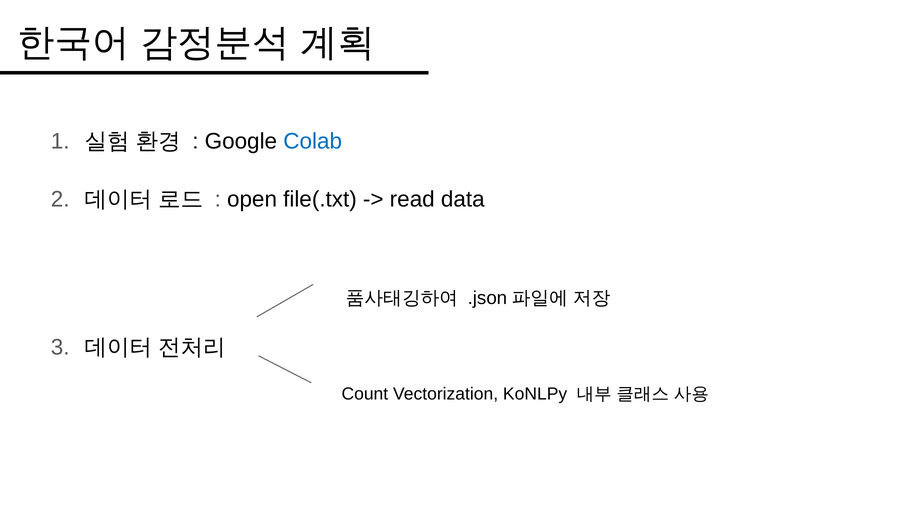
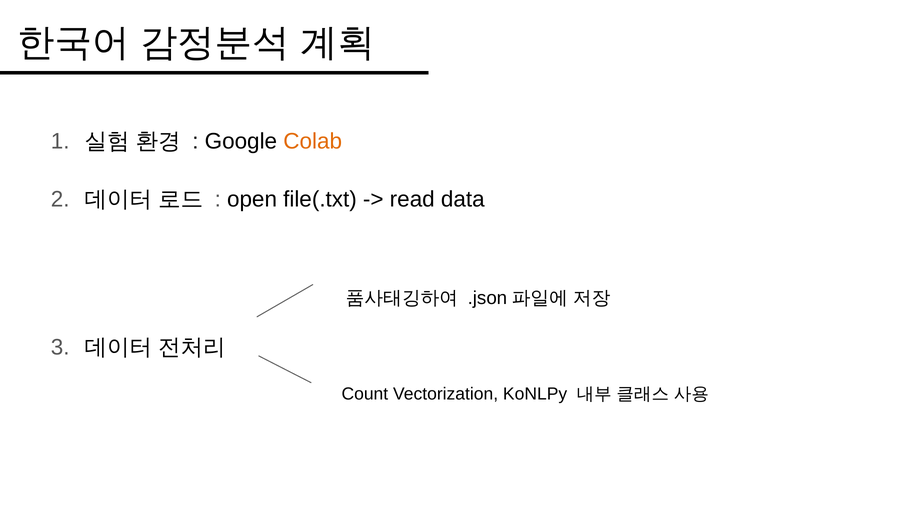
Colab colour: blue -> orange (313, 141)
